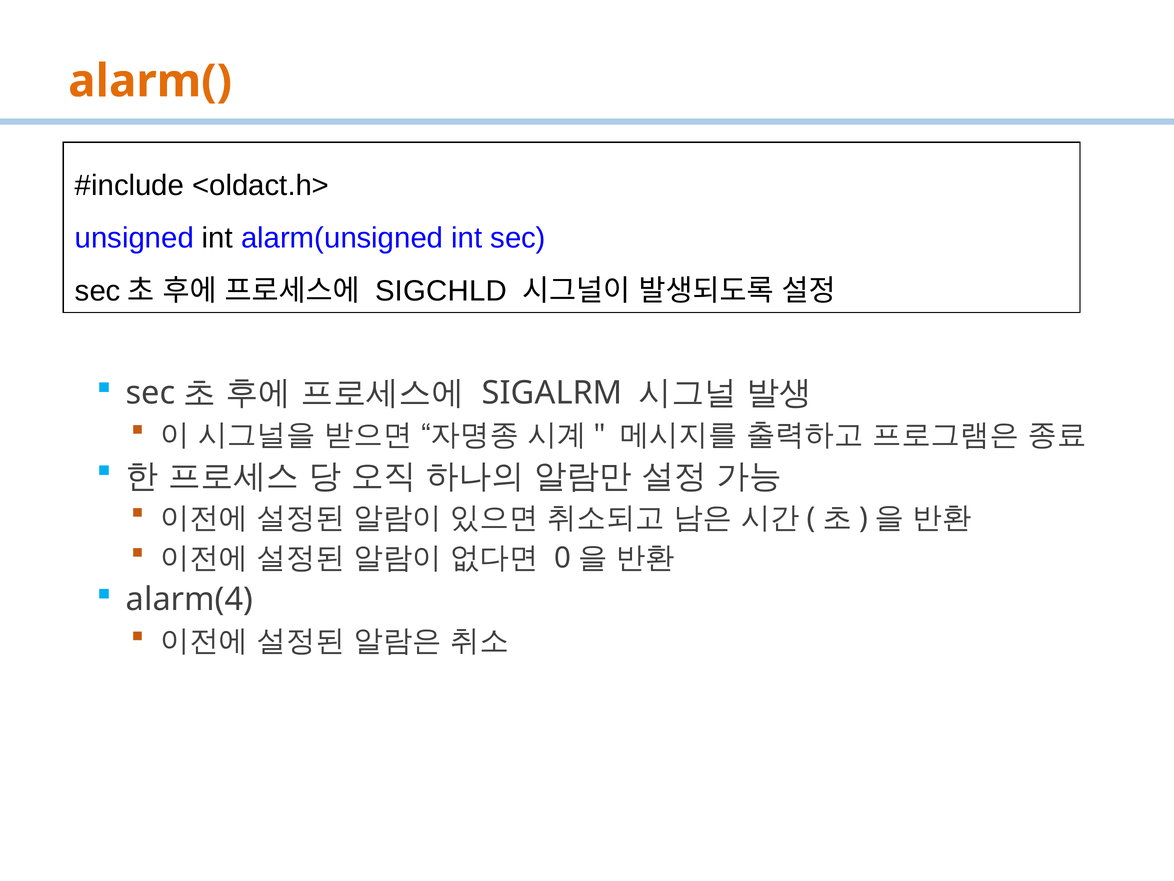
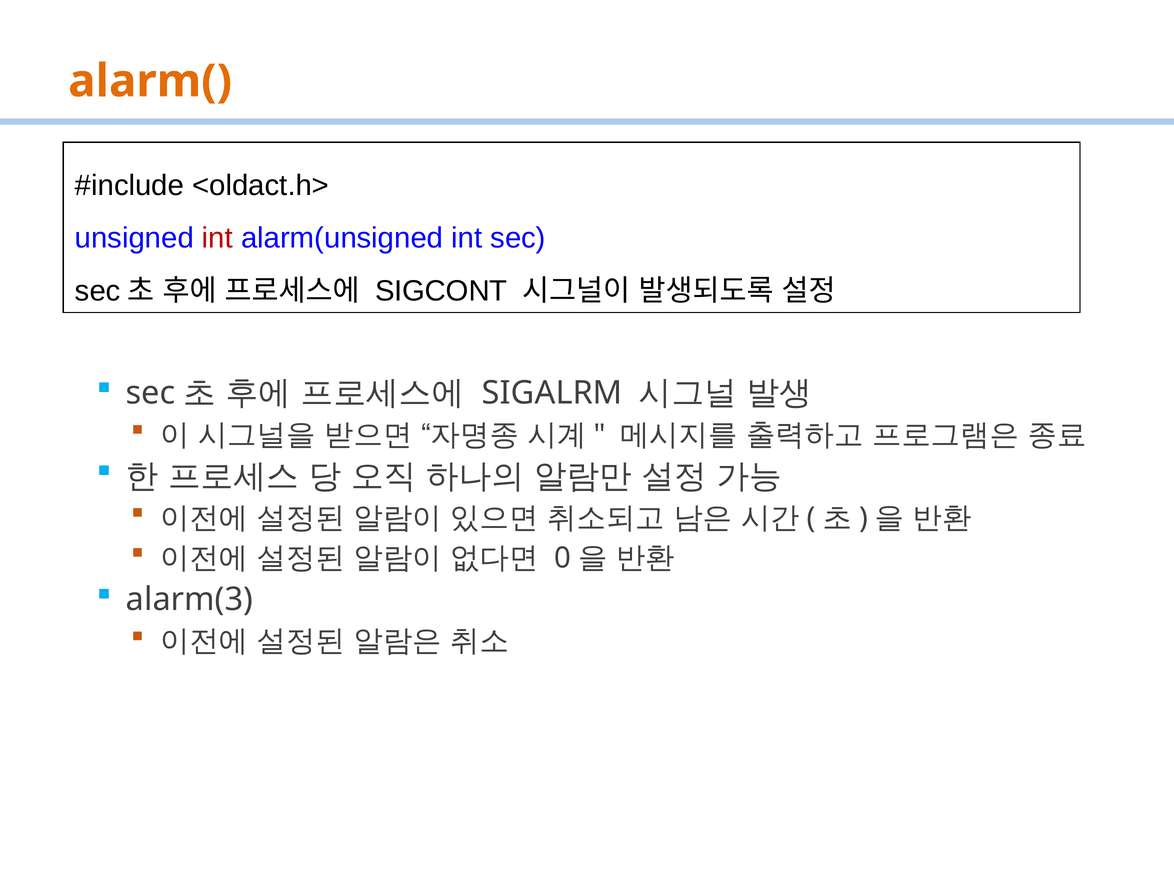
int colour: black -> red (217, 238)
SIGCHLD: SIGCHLD -> SIGCONT (441, 291)
alarm(4: alarm(4 -> alarm(3 (190, 599)
